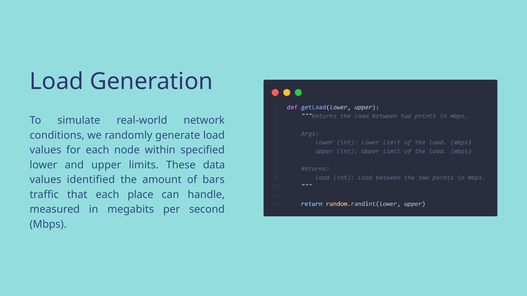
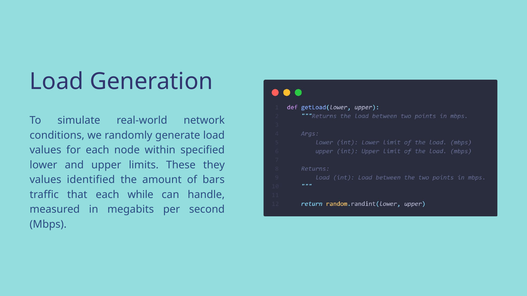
data: data -> they (214, 165)
place: place -> while (141, 195)
